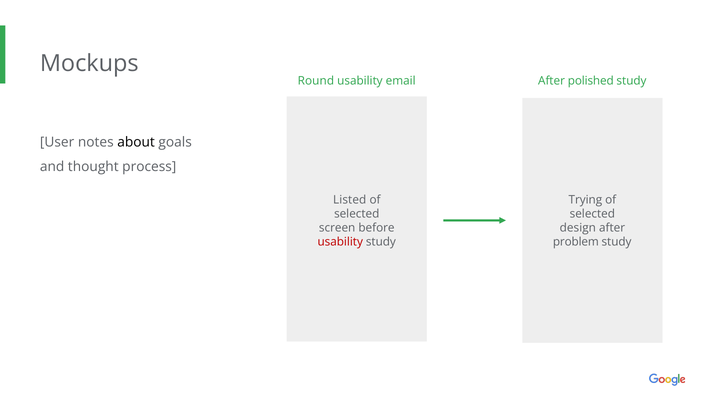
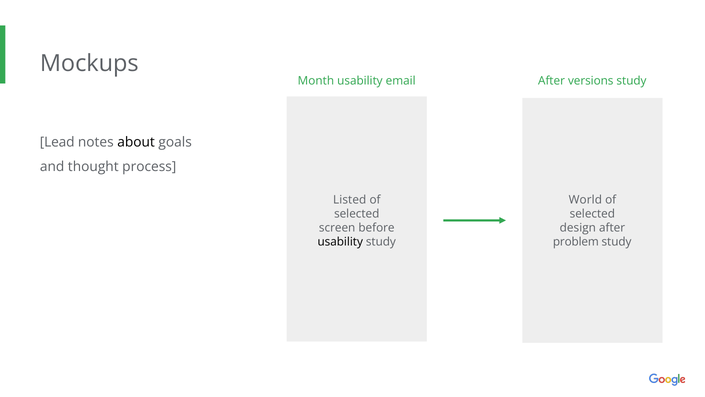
Round: Round -> Month (316, 81)
polished: polished -> versions (591, 81)
User: User -> Lead (57, 142)
Trying: Trying -> World (585, 199)
usability colour: red -> black (340, 242)
